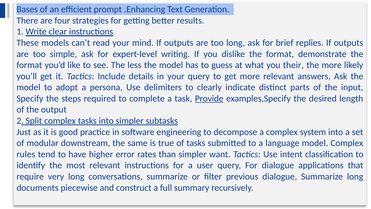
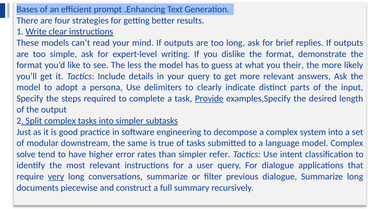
rules: rules -> solve (26, 154)
want: want -> refer (220, 154)
very underline: none -> present (56, 176)
